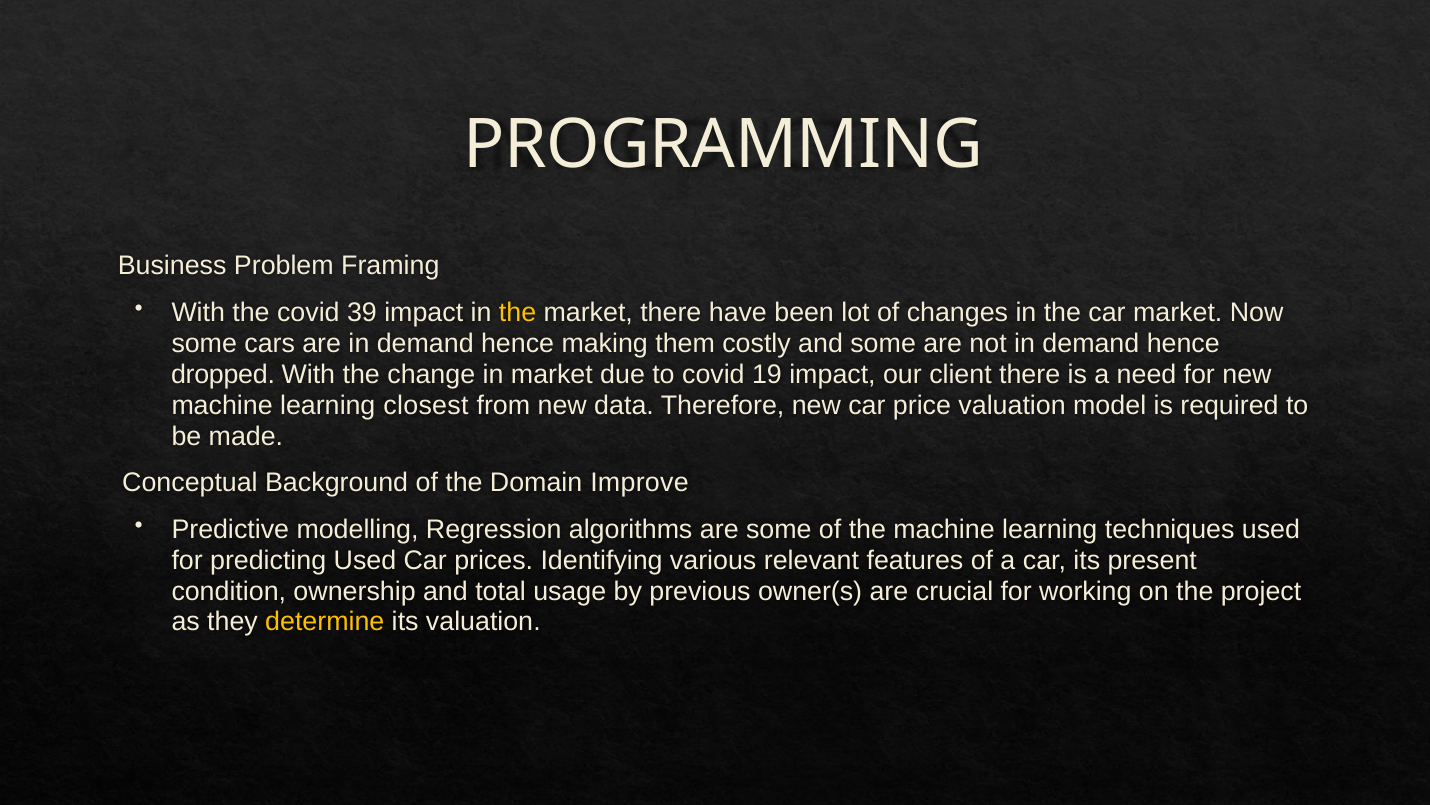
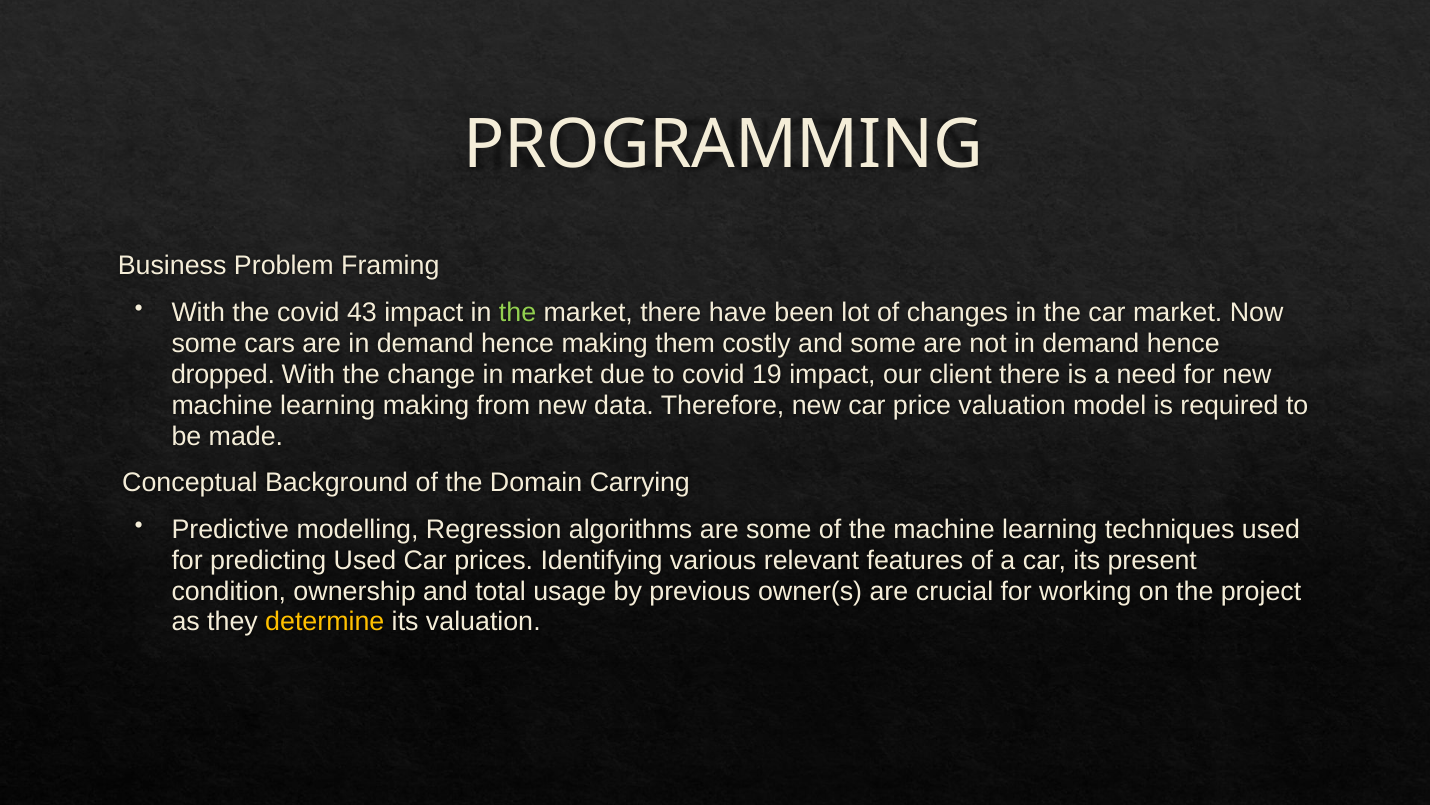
39: 39 -> 43 (362, 312)
the colour: yellow -> light green (518, 312)
learning closest: closest -> making (426, 405)
Improve: Improve -> Carrying (640, 482)
